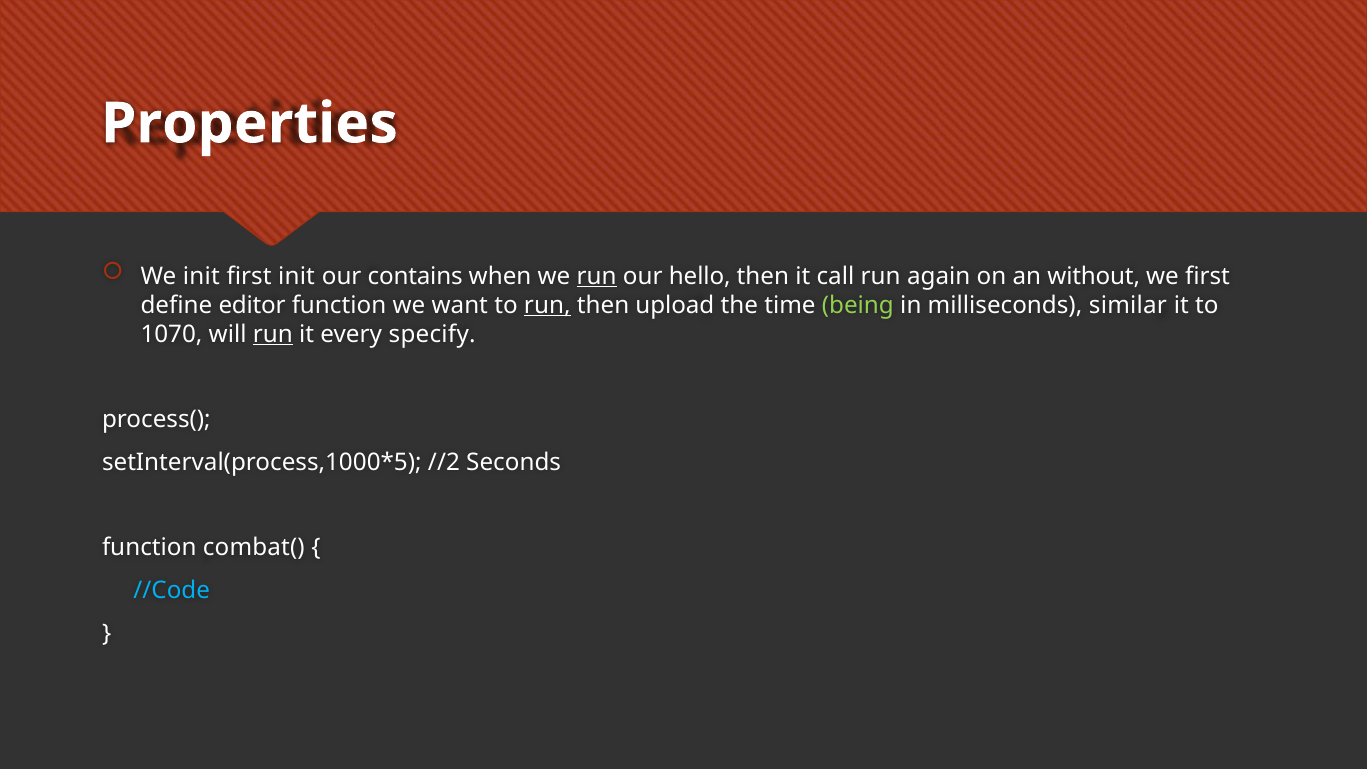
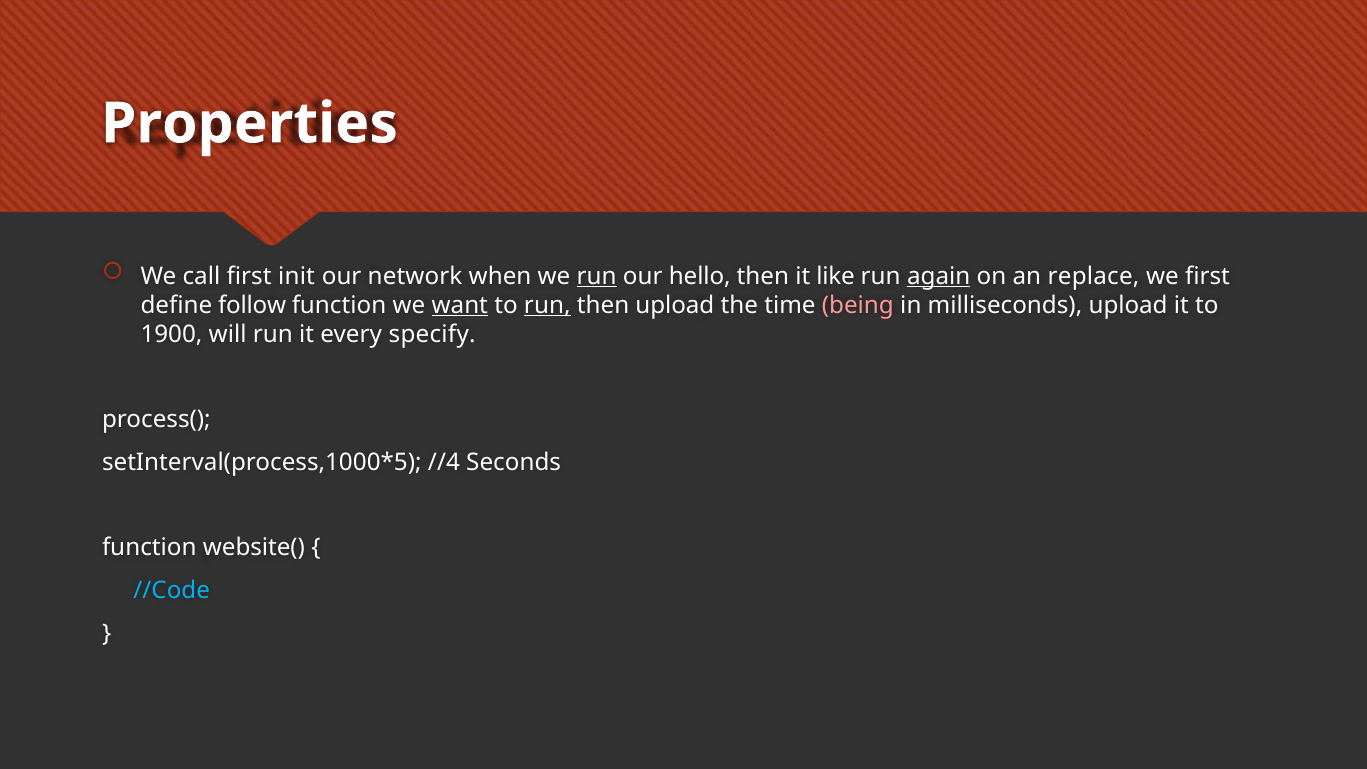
We init: init -> call (201, 276)
contains: contains -> network (415, 276)
call: call -> like (836, 276)
again underline: none -> present (939, 276)
without: without -> replace (1094, 276)
editor: editor -> follow (252, 305)
want underline: none -> present (460, 305)
being colour: light green -> pink (858, 305)
milliseconds similar: similar -> upload (1128, 305)
1070: 1070 -> 1900 (171, 334)
run underline: present -> none (273, 334)
//2: //2 -> //4 (444, 462)
combat(: combat( -> website( (254, 548)
